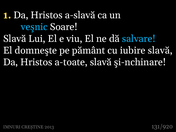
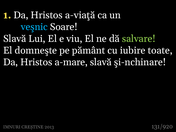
a-slavă: a-slavă -> a-viaţă (80, 15)
salvare colour: light blue -> light green (139, 39)
iubire slavă: slavă -> toate (160, 50)
a-toate: a-toate -> a-mare (71, 62)
